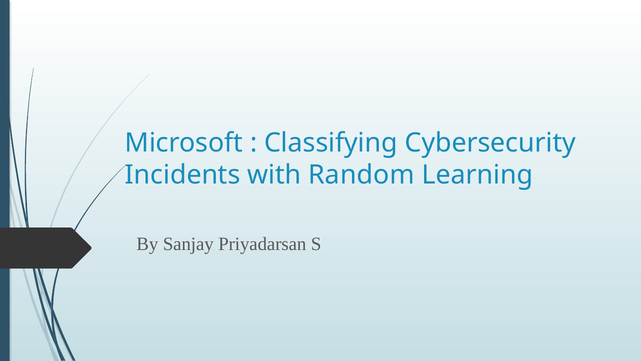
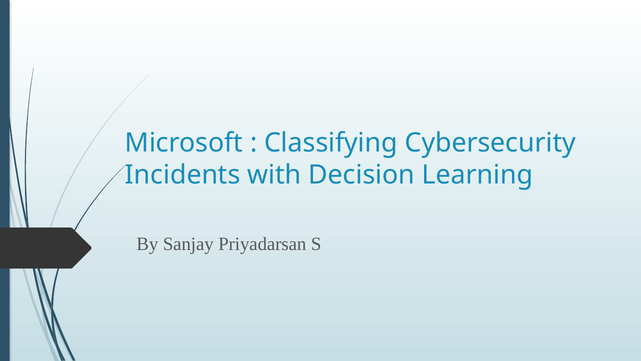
Random: Random -> Decision (362, 175)
